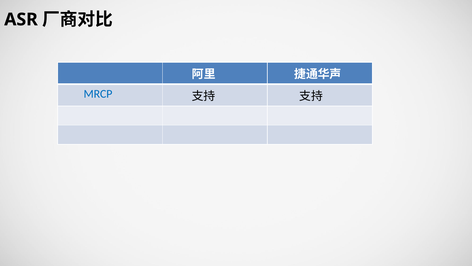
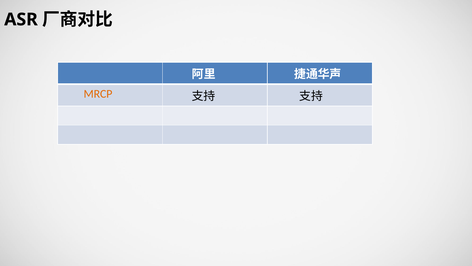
MRCP colour: blue -> orange (98, 94)
